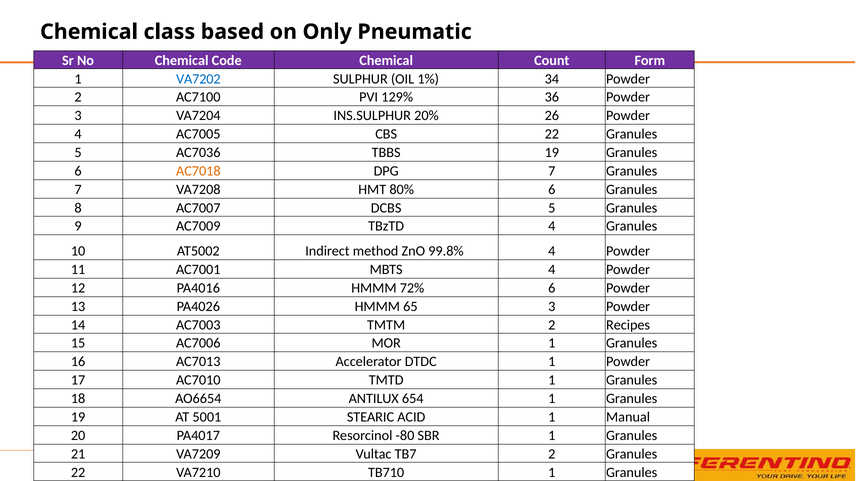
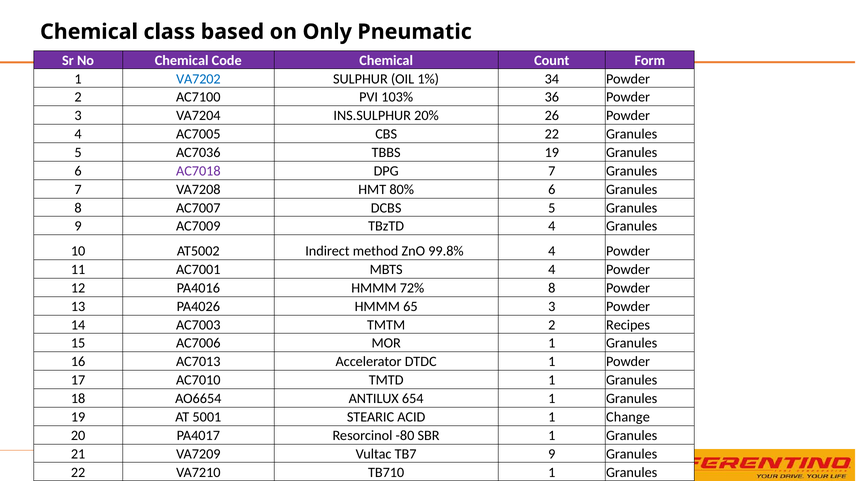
129%: 129% -> 103% (397, 97)
AC7018 colour: orange -> purple (198, 171)
72% 6: 6 -> 8 (552, 288)
Manual: Manual -> Change (628, 417)
TB7 2: 2 -> 9 (552, 454)
